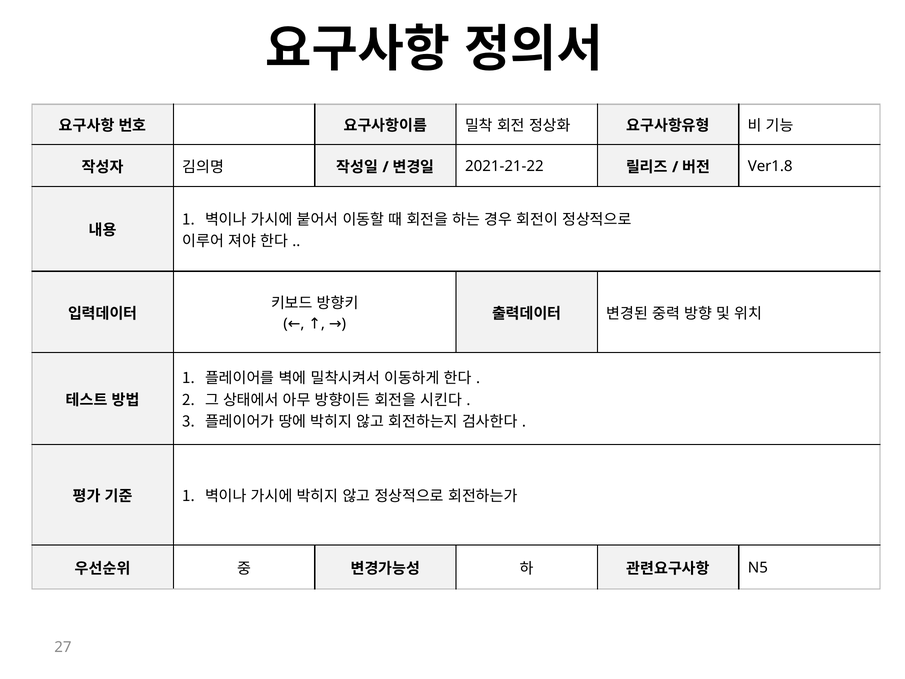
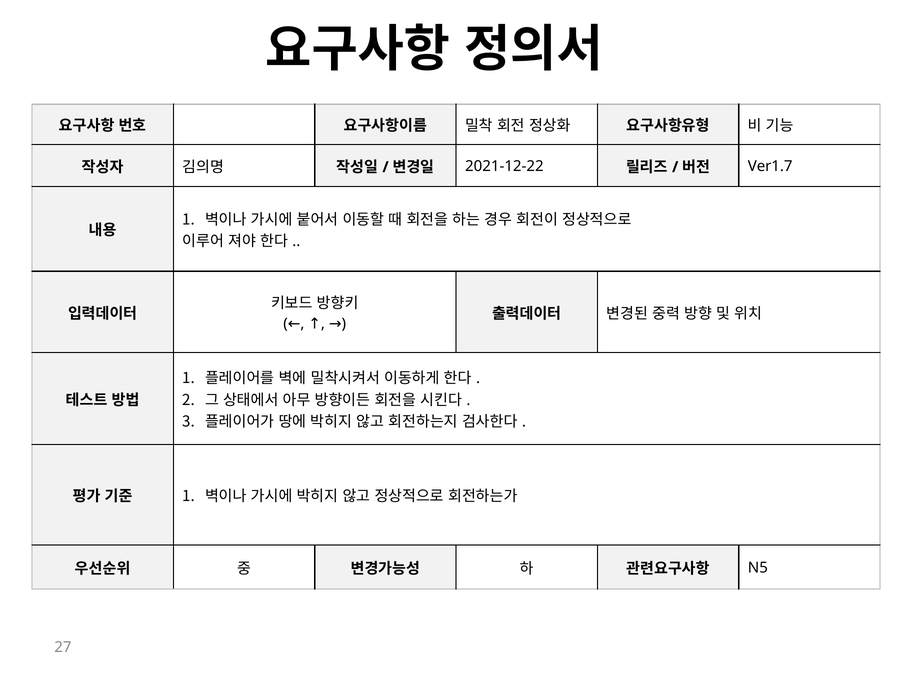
2021-21-22: 2021-21-22 -> 2021-12-22 (504, 166)
Ver1.8: Ver1.8 -> Ver1.7 (770, 166)
